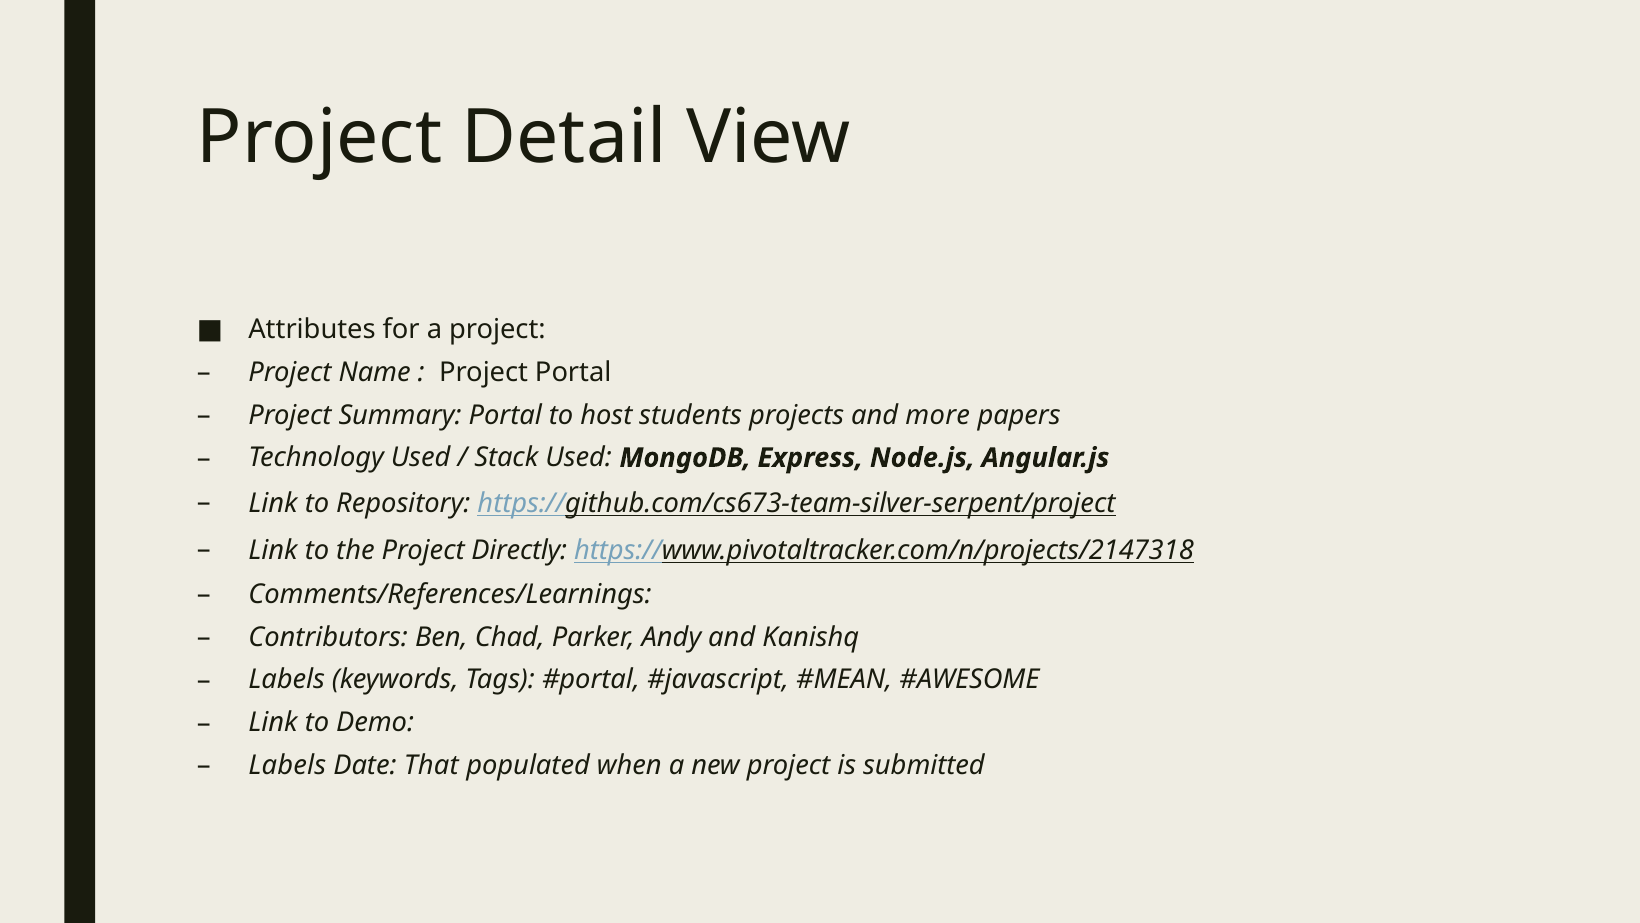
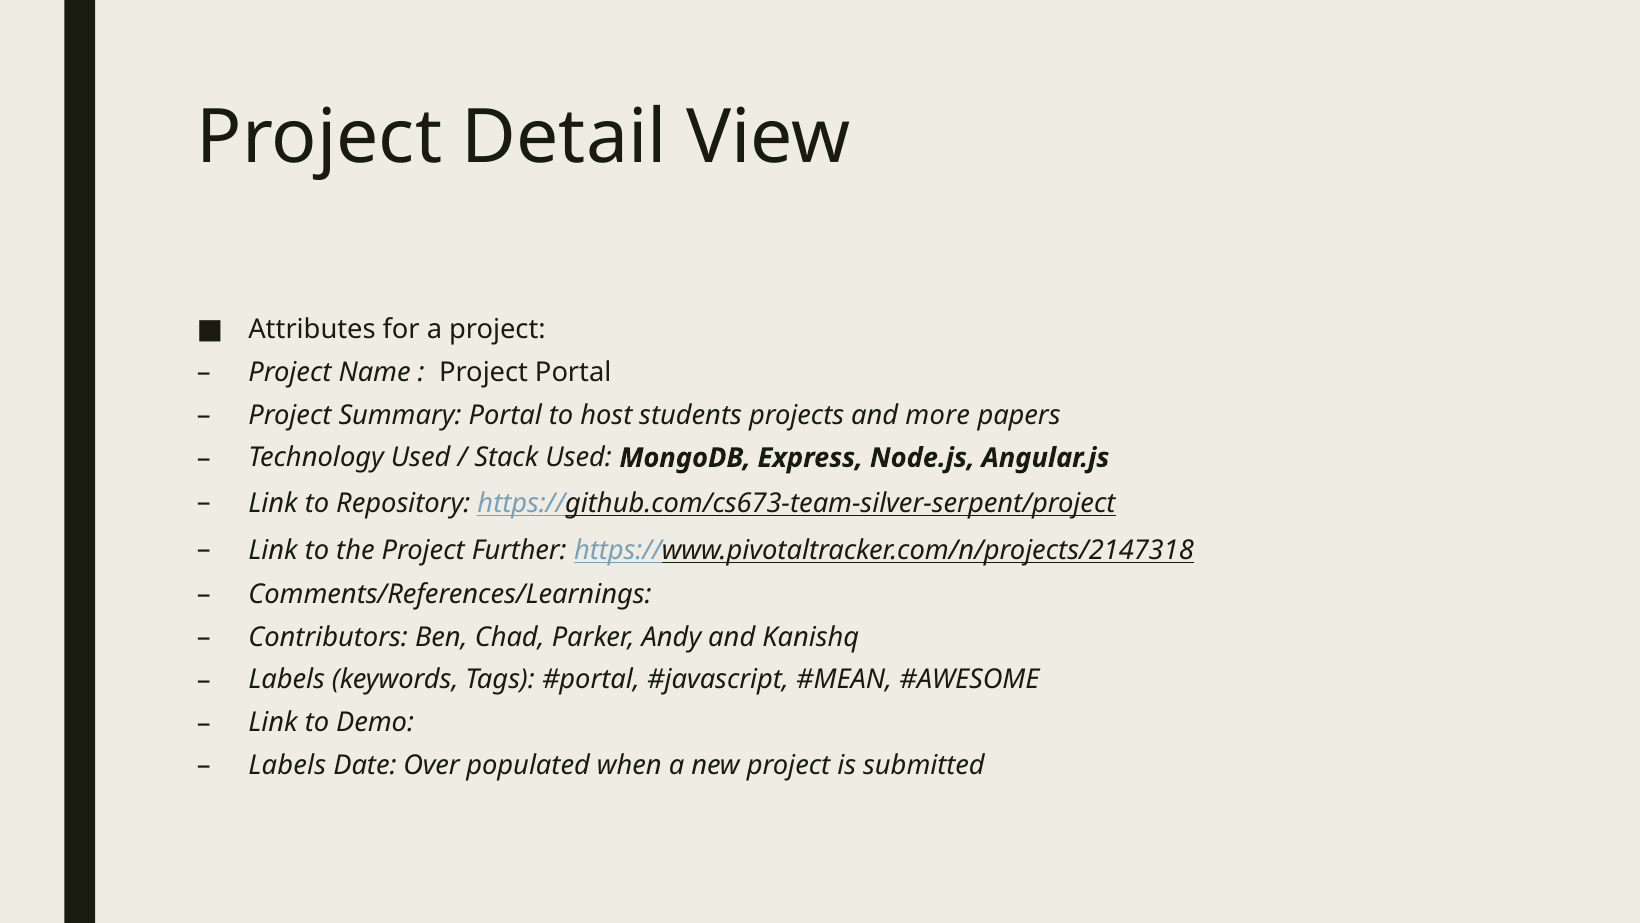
Directly: Directly -> Further (519, 550)
That: That -> Over (432, 765)
